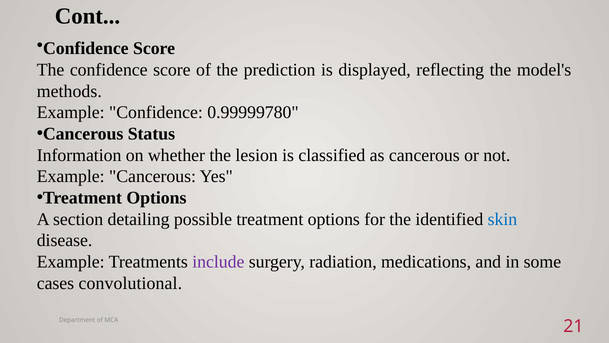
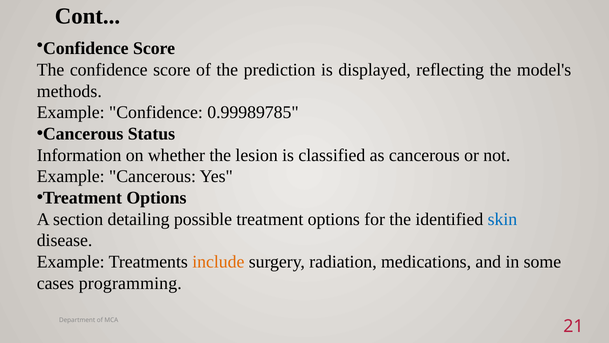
0.99999780: 0.99999780 -> 0.99989785 (253, 112)
include colour: purple -> orange (218, 262)
convolutional: convolutional -> programming (130, 283)
